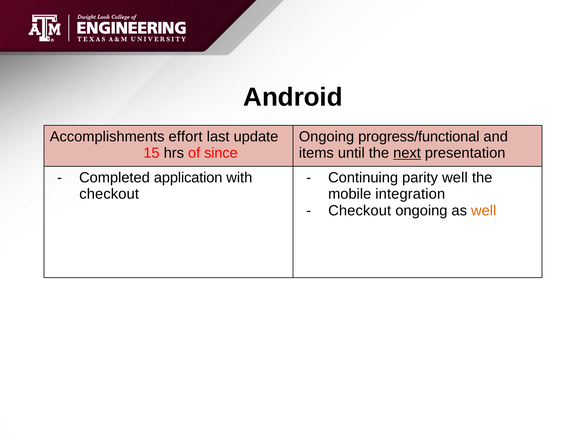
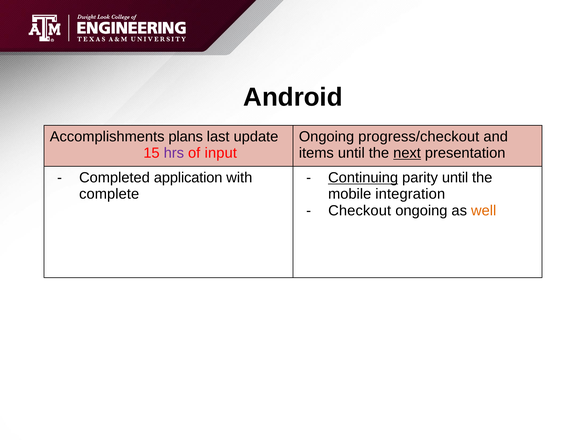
effort: effort -> plans (186, 136)
progress/functional: progress/functional -> progress/checkout (419, 136)
hrs colour: black -> purple (174, 153)
since: since -> input (221, 153)
Continuing underline: none -> present (363, 177)
parity well: well -> until (455, 177)
checkout: checkout -> complete (109, 194)
